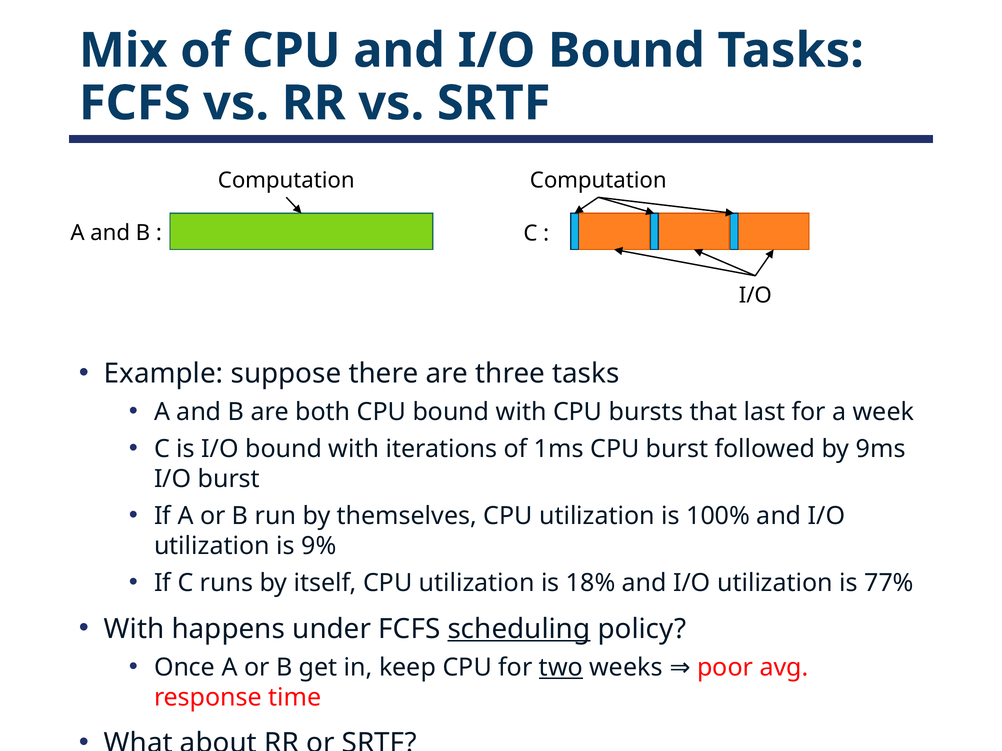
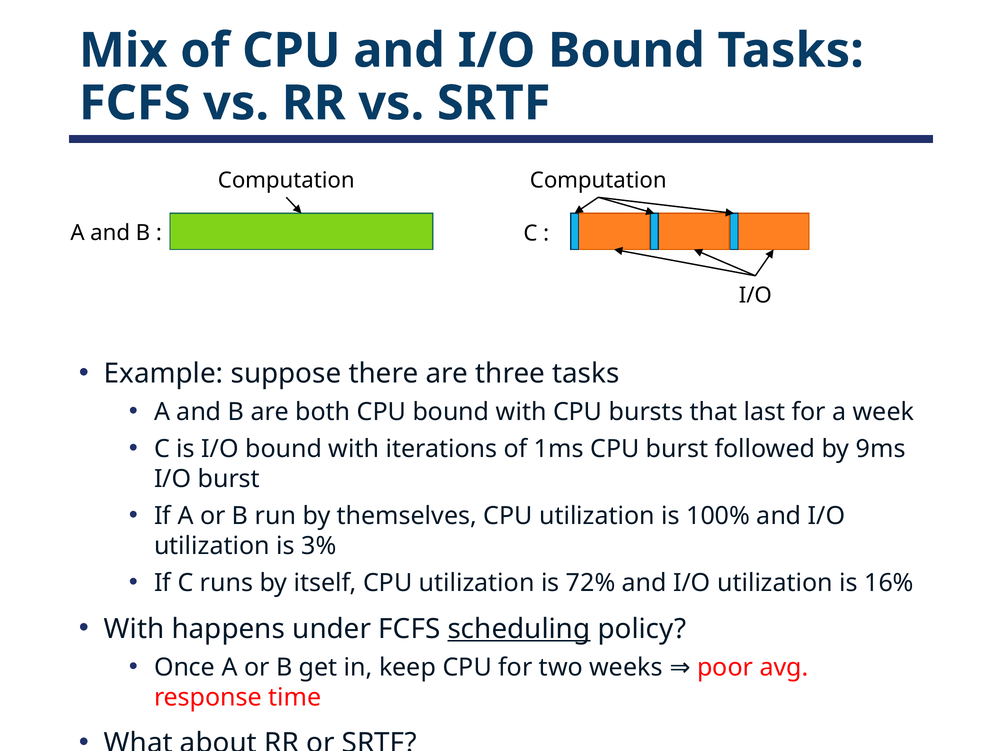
9%: 9% -> 3% (319, 546)
18%: 18% -> 72% (591, 583)
77%: 77% -> 16% (889, 583)
two underline: present -> none (561, 668)
